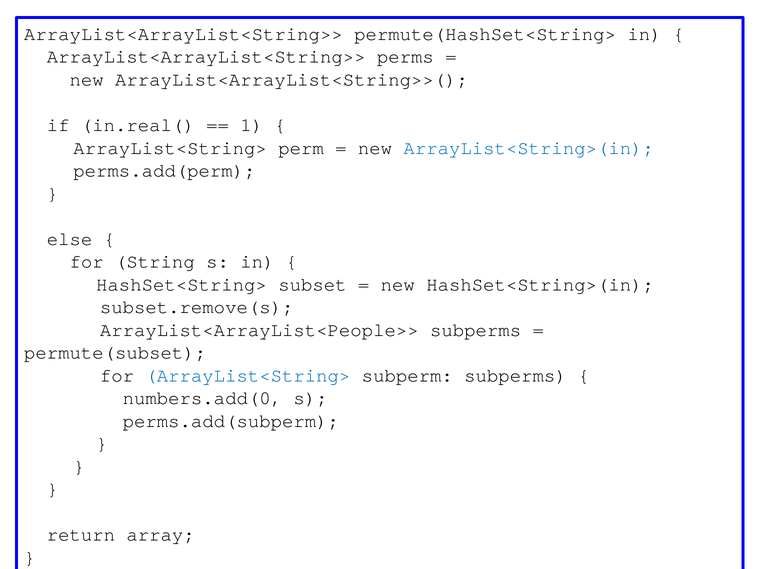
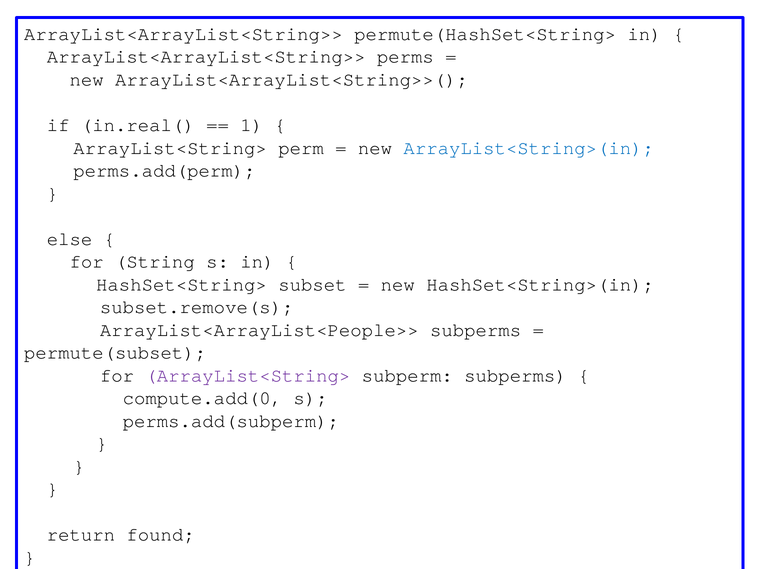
ArrayList<String> colour: blue -> purple (248, 376)
numbers.add(0: numbers.add(0 -> compute.add(0 (202, 398)
array: array -> found (161, 535)
